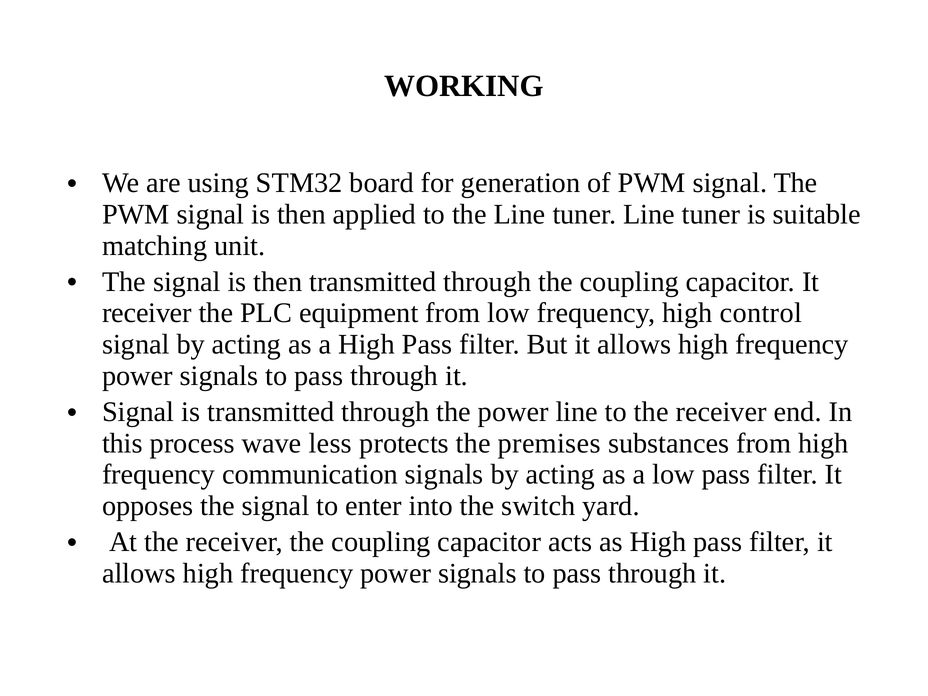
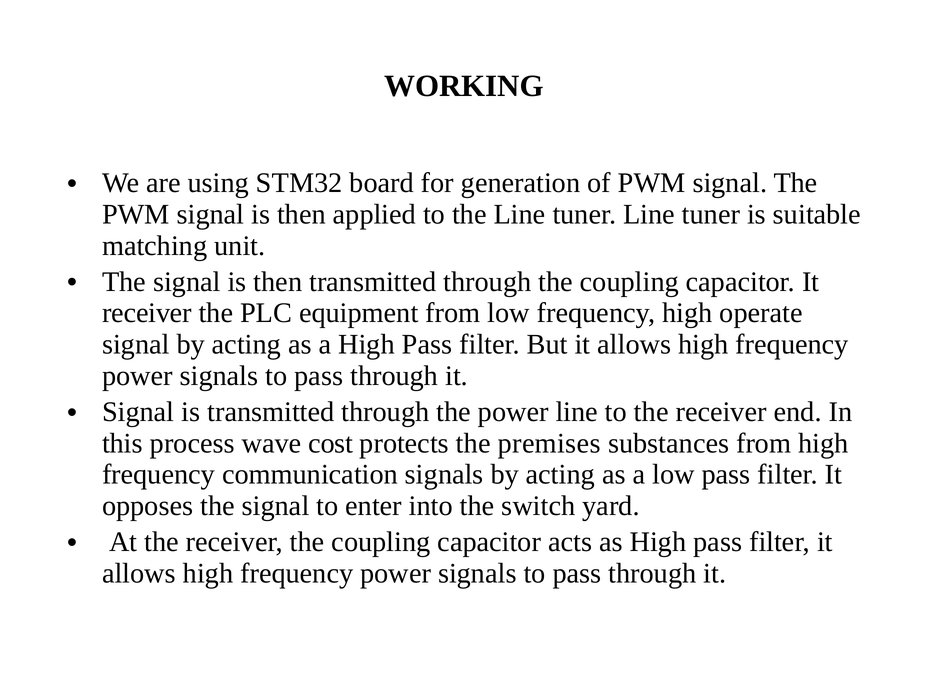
control: control -> operate (761, 313)
less: less -> cost (331, 443)
